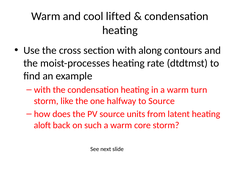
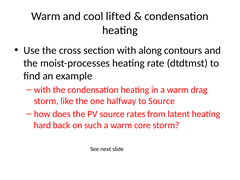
turn: turn -> drag (199, 90)
units: units -> rates (136, 114)
aloft: aloft -> hard (42, 125)
